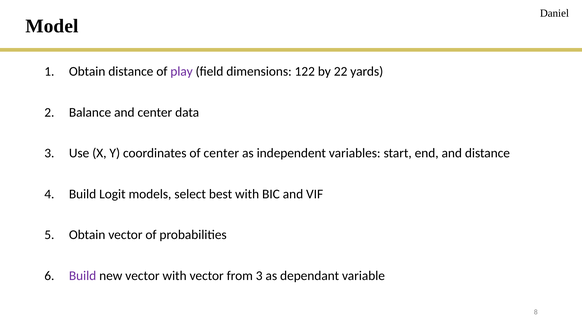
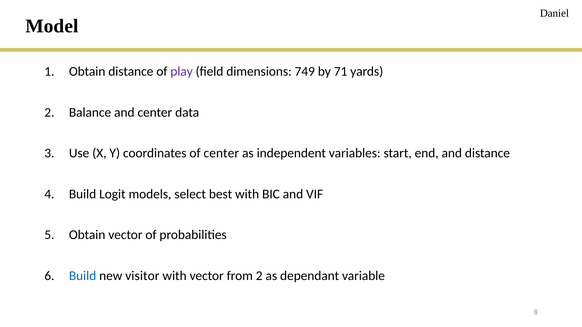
122: 122 -> 749 (305, 71)
22: 22 -> 71 (341, 71)
Build colour: purple -> blue (83, 276)
new vector: vector -> visitor (142, 276)
from 3: 3 -> 2 (259, 276)
